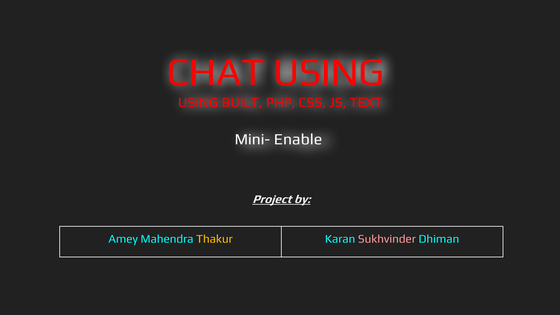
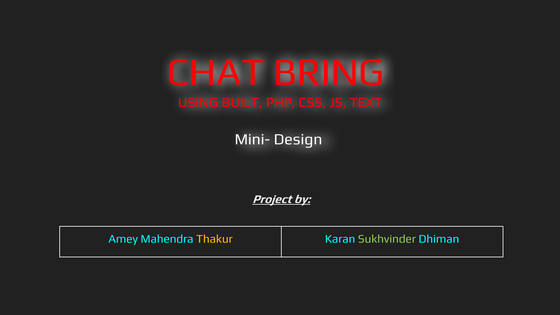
CHAT USING: USING -> BRING (329, 72)
Enable: Enable -> Design (298, 139)
Sukhvinder colour: pink -> light green (387, 239)
